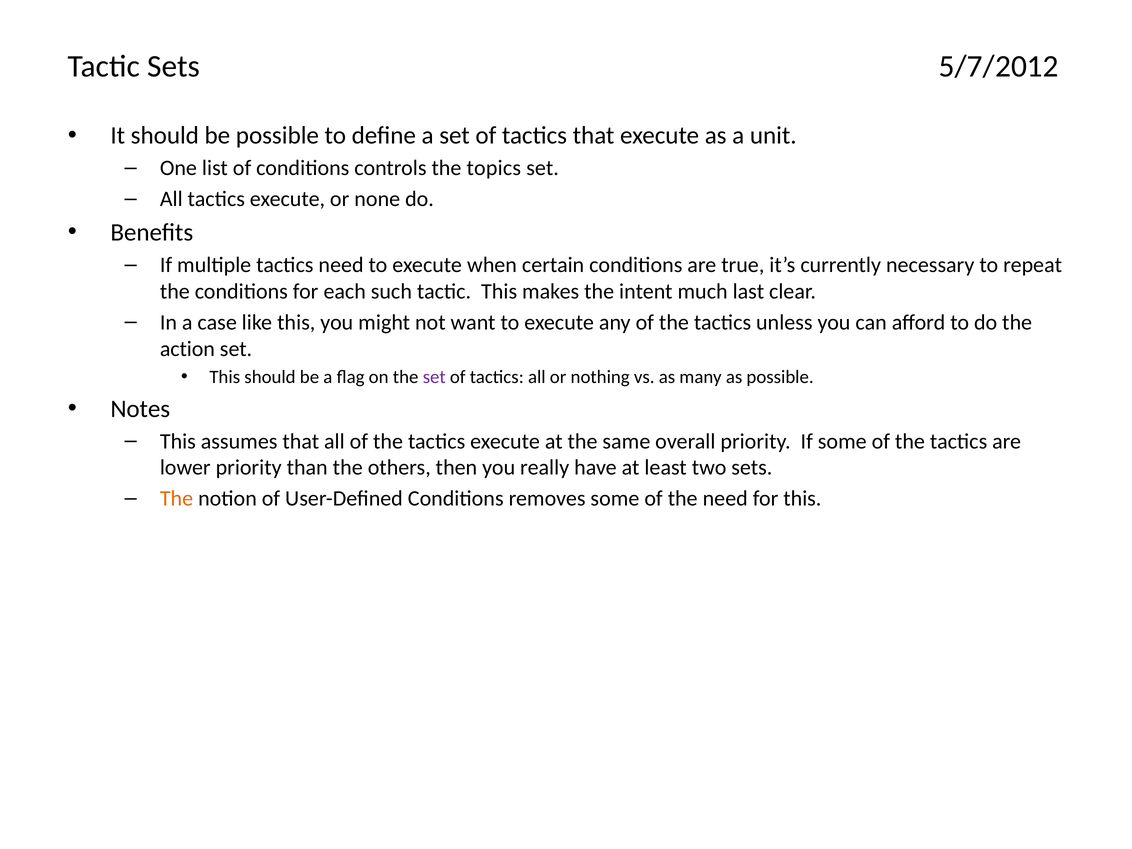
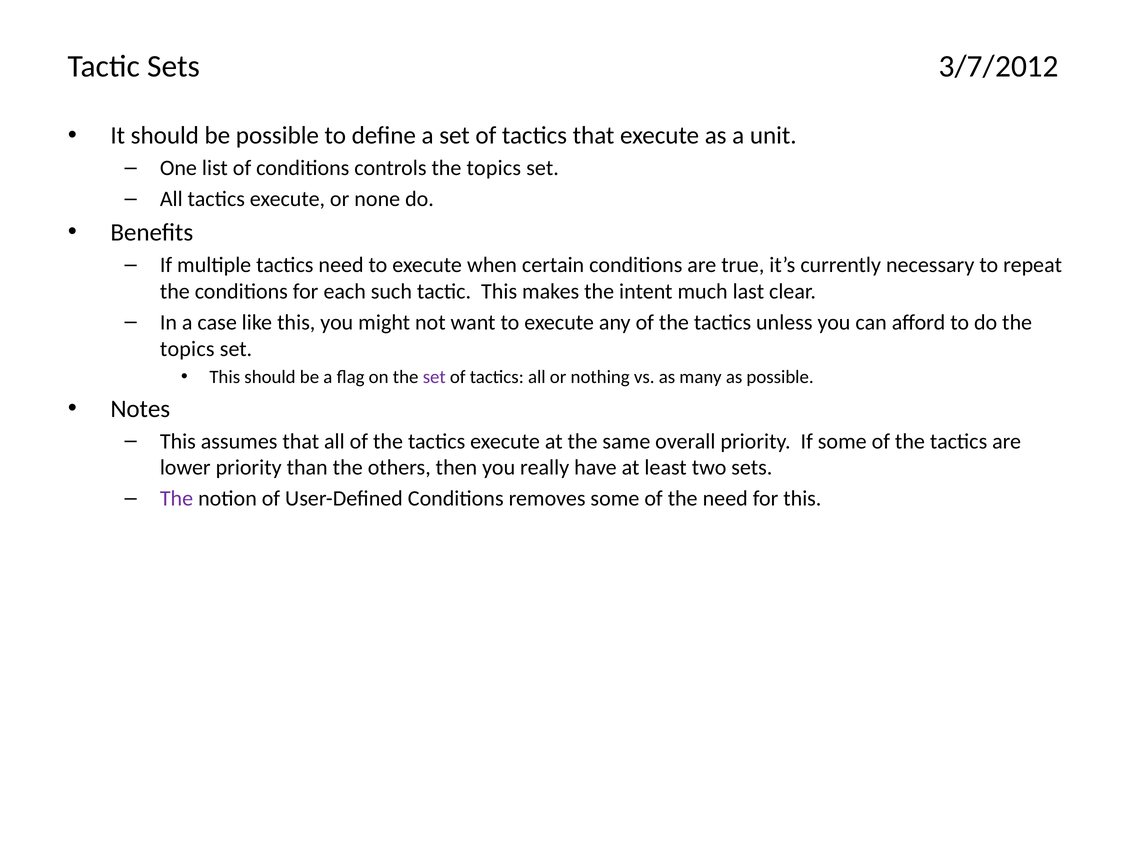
5/7/2012: 5/7/2012 -> 3/7/2012 (999, 66)
action: action -> topics (187, 349)
The colour: orange -> purple (177, 499)
